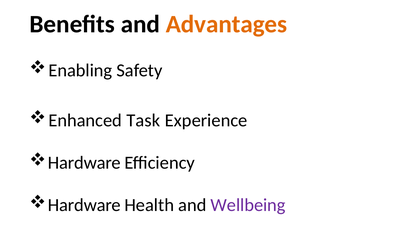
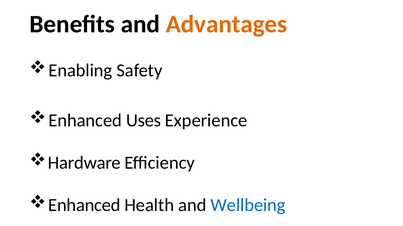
Task: Task -> Uses (144, 121)
Hardware: Hardware -> Enhanced (84, 206)
Wellbeing colour: purple -> blue (248, 206)
